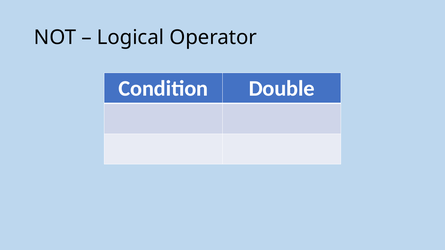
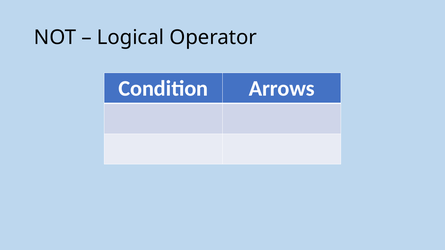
Double: Double -> Arrows (282, 89)
